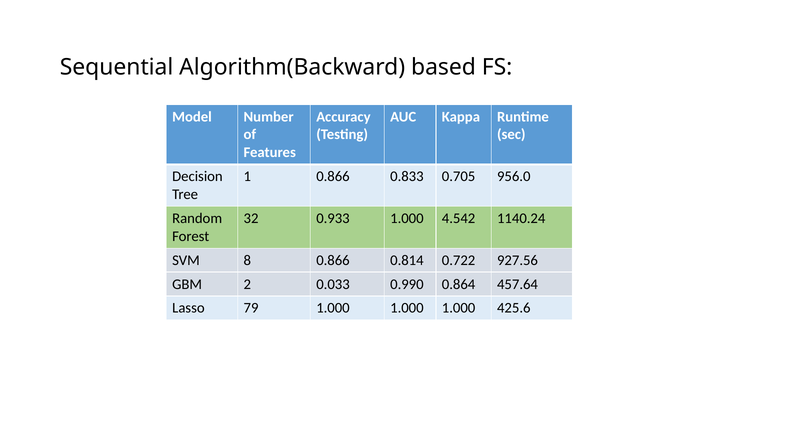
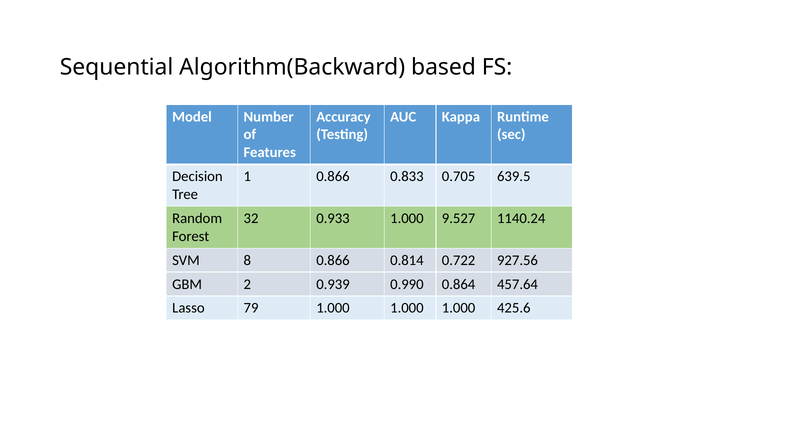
956.0: 956.0 -> 639.5 (514, 176)
4.542: 4.542 -> 9.527 (459, 218)
0.033: 0.033 -> 0.939 (333, 284)
